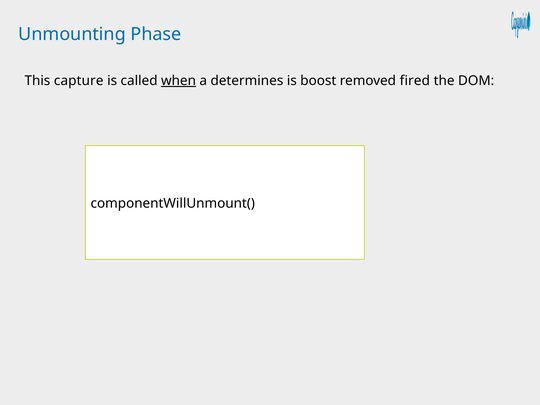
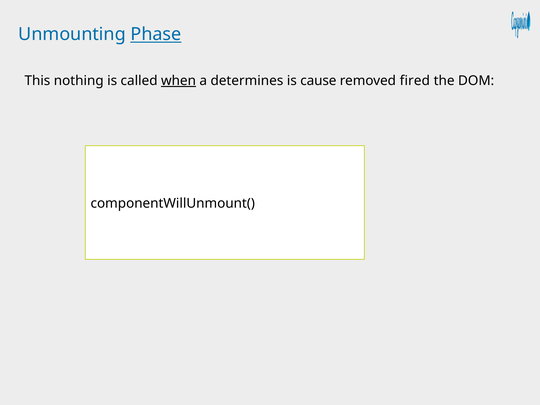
Phase underline: none -> present (156, 34)
capture: capture -> nothing (79, 81)
boost: boost -> cause (318, 81)
